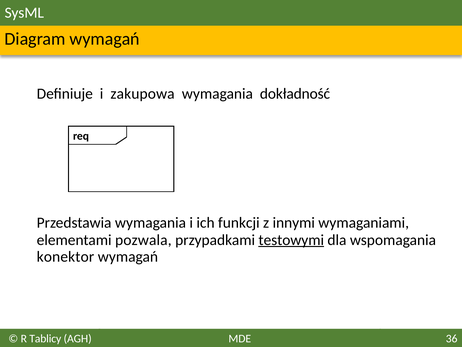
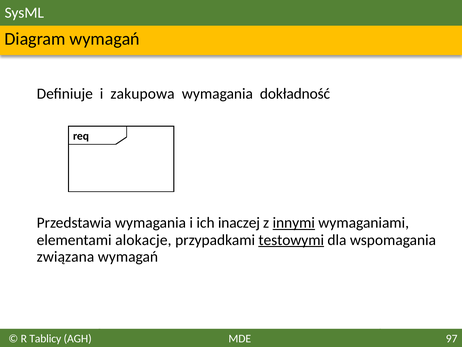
funkcji: funkcji -> inaczej (239, 222)
innymi underline: none -> present (294, 222)
pozwala: pozwala -> alokacje (143, 240)
konektor: konektor -> związana (65, 256)
36: 36 -> 97 (452, 338)
